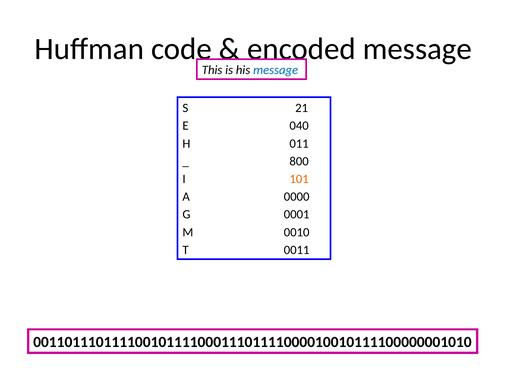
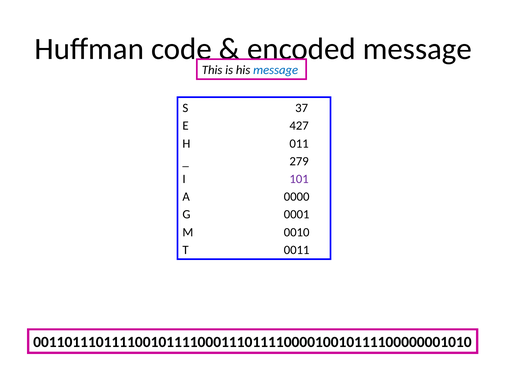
21: 21 -> 37 (302, 108)
040: 040 -> 427 (299, 126)
800: 800 -> 279 (299, 161)
101 colour: orange -> purple (299, 179)
